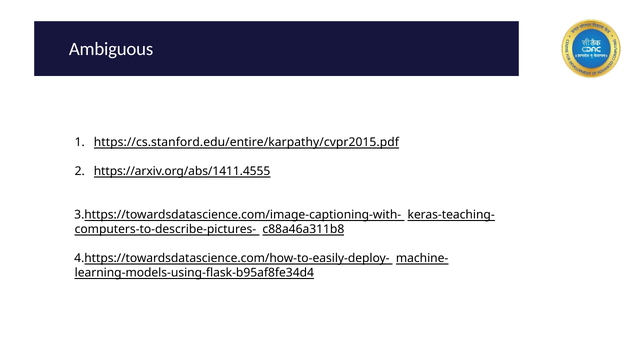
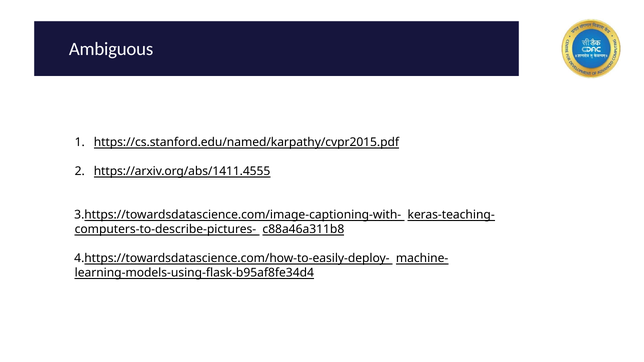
https://cs.stanford.edu/entire/karpathy/cvpr2015.pdf: https://cs.stanford.edu/entire/karpathy/cvpr2015.pdf -> https://cs.stanford.edu/named/karpathy/cvpr2015.pdf (246, 142)
